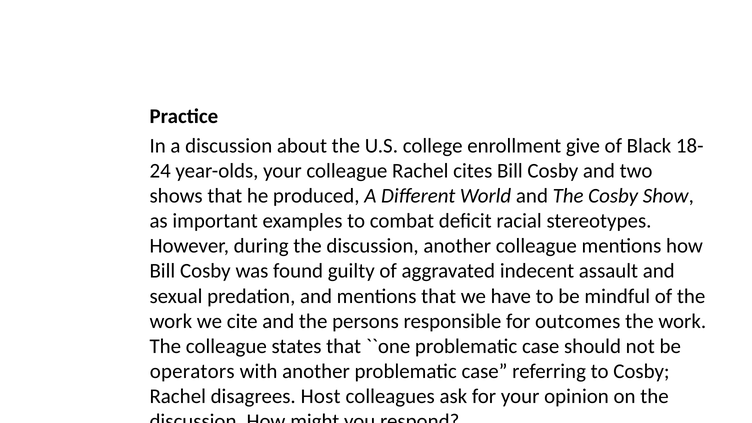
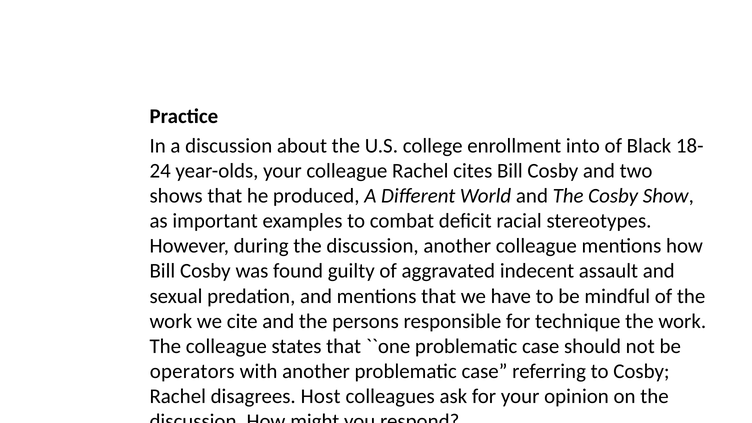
give: give -> into (583, 146)
outcomes: outcomes -> technique (578, 321)
